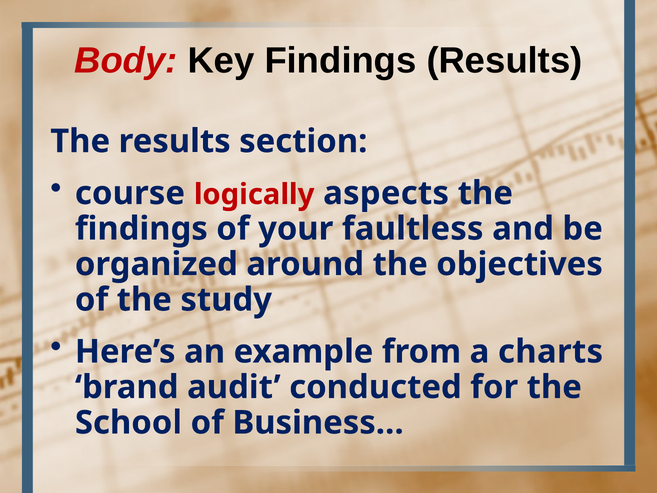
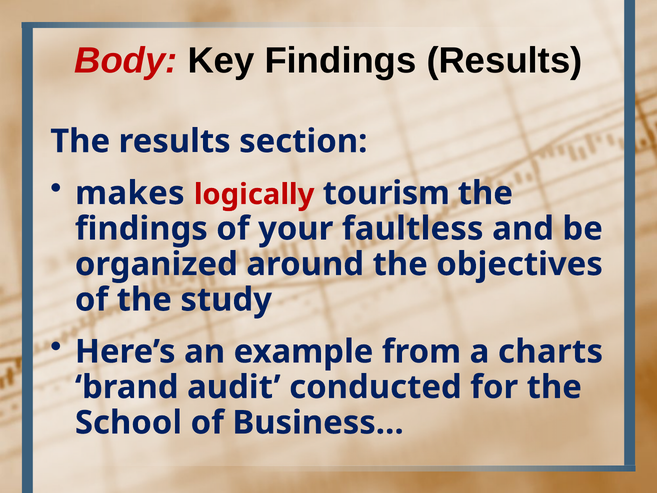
course: course -> makes (130, 193)
aspects: aspects -> tourism (386, 193)
